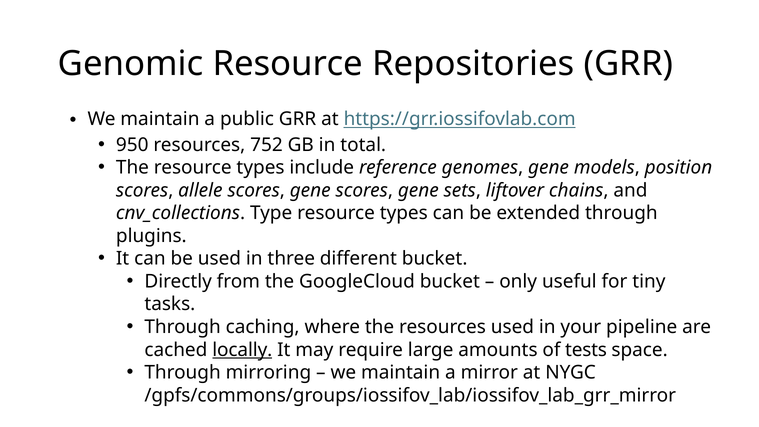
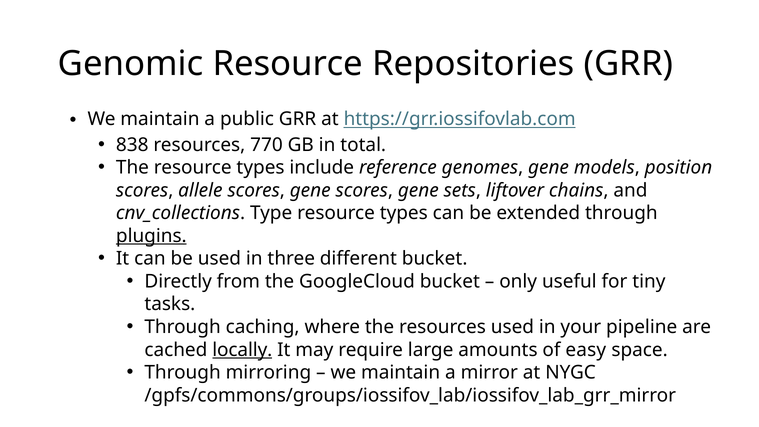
950: 950 -> 838 (132, 145)
752: 752 -> 770 (266, 145)
plugins underline: none -> present (151, 236)
tests: tests -> easy (586, 350)
